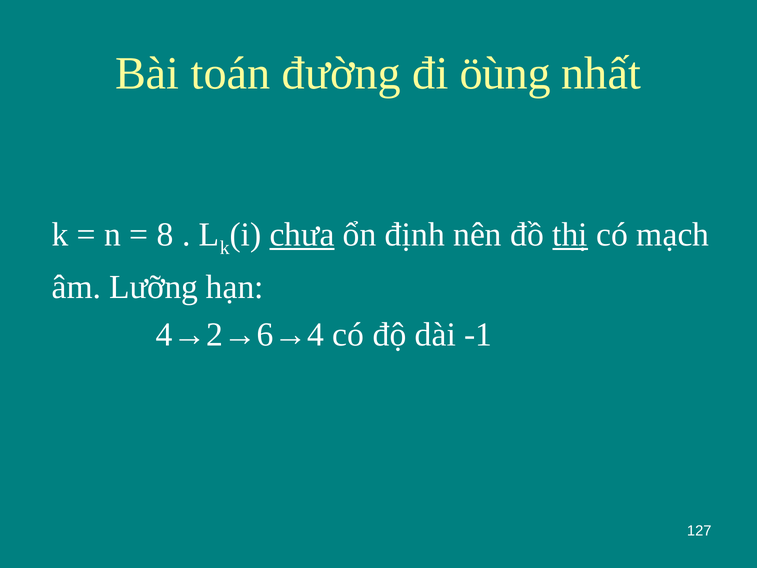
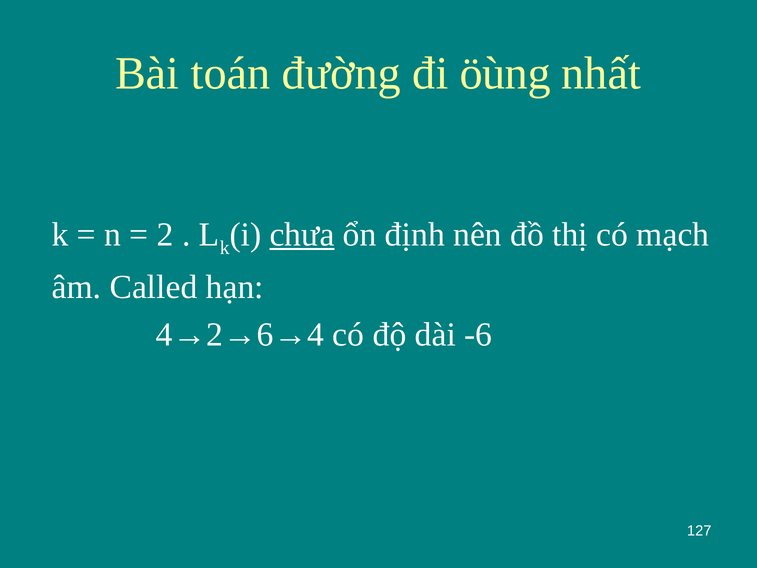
8: 8 -> 2 (165, 235)
thị underline: present -> none (570, 235)
Lưỡng: Lưỡng -> Called (154, 287)
-1: -1 -> -6 (478, 334)
